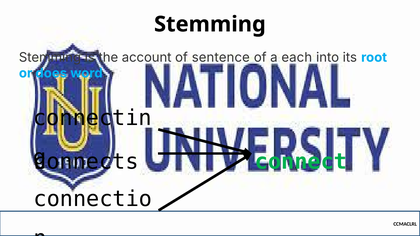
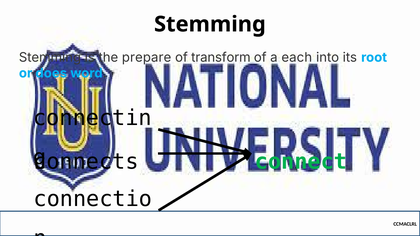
account: account -> prepare (147, 57)
sentence: sentence -> transform (221, 57)
